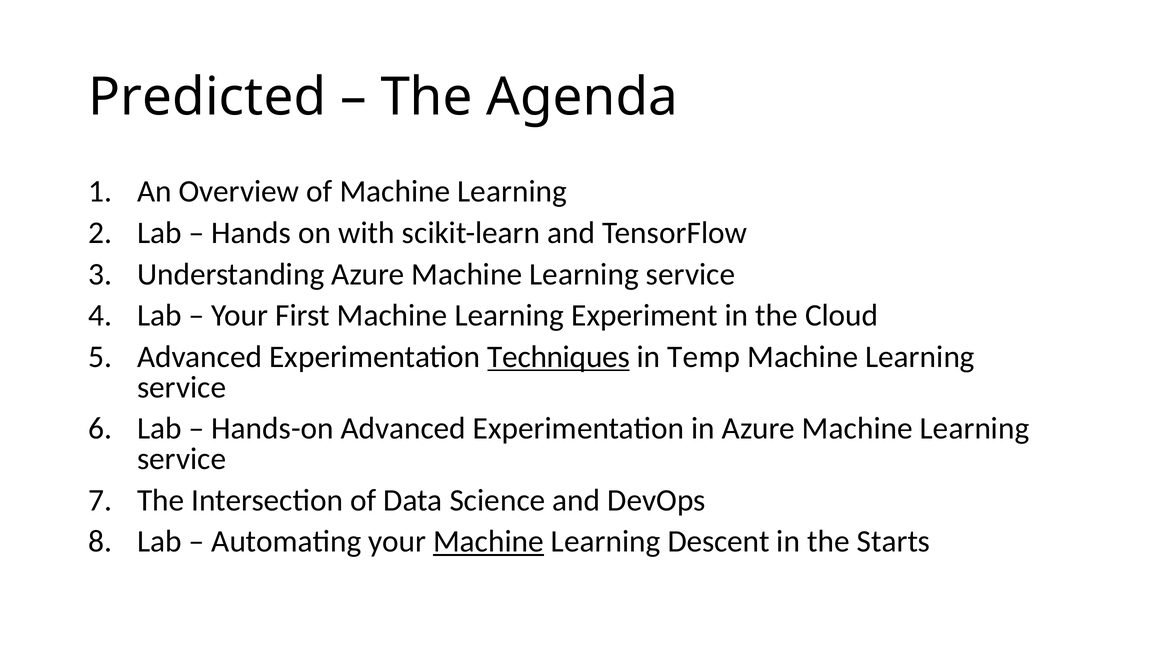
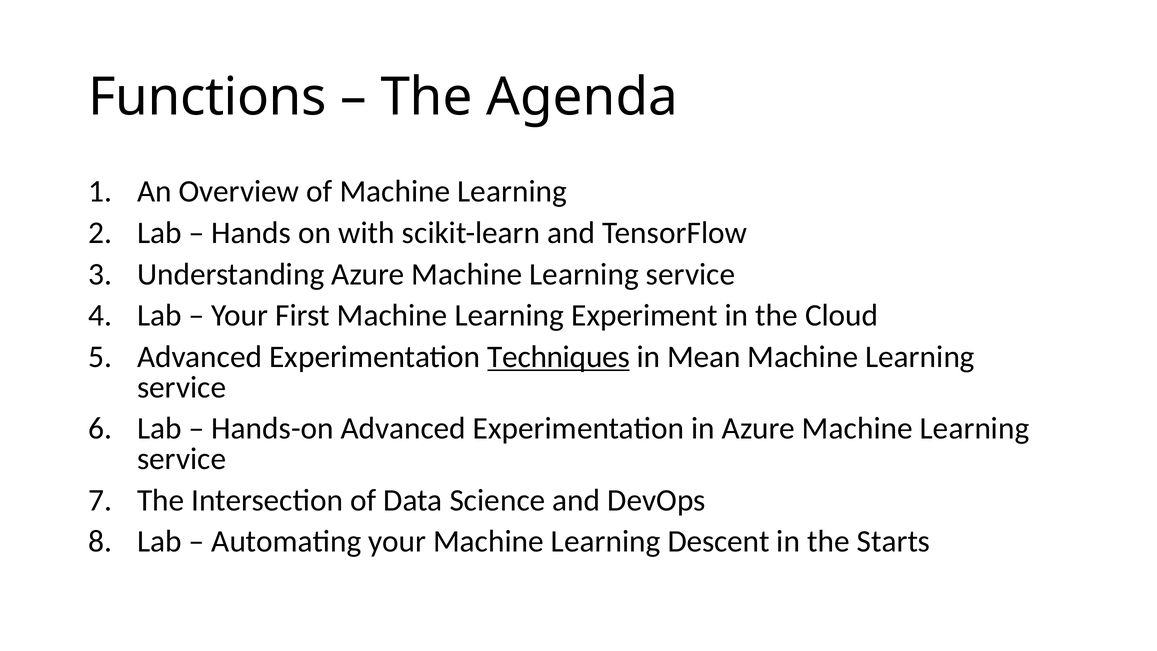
Predicted: Predicted -> Functions (207, 97)
Temp: Temp -> Mean (704, 357)
Machine underline: present -> none (489, 541)
